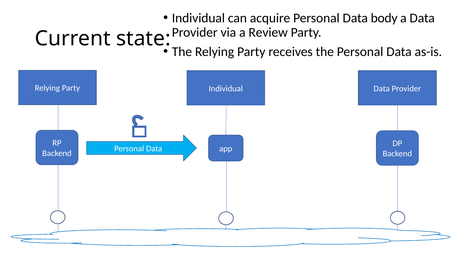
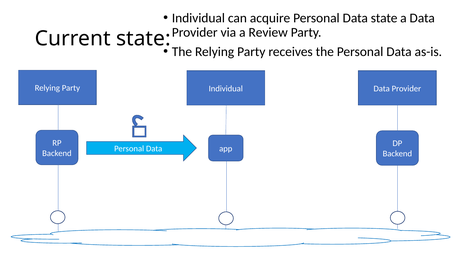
Data body: body -> state (384, 18)
